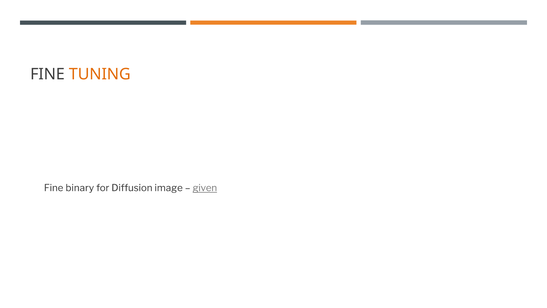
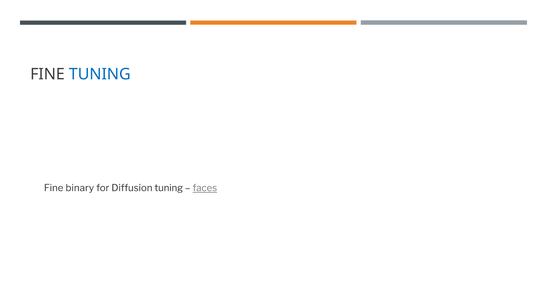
TUNING colour: orange -> blue (100, 74)
Diffusion image: image -> tuning (169, 188)
given: given -> faces (205, 188)
